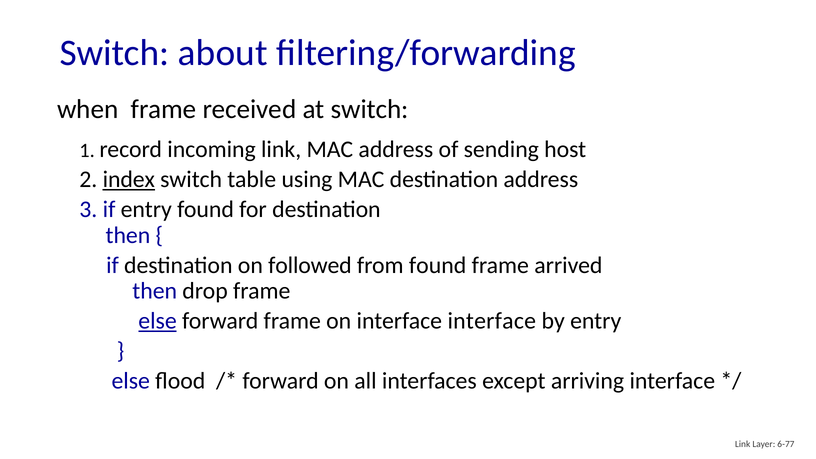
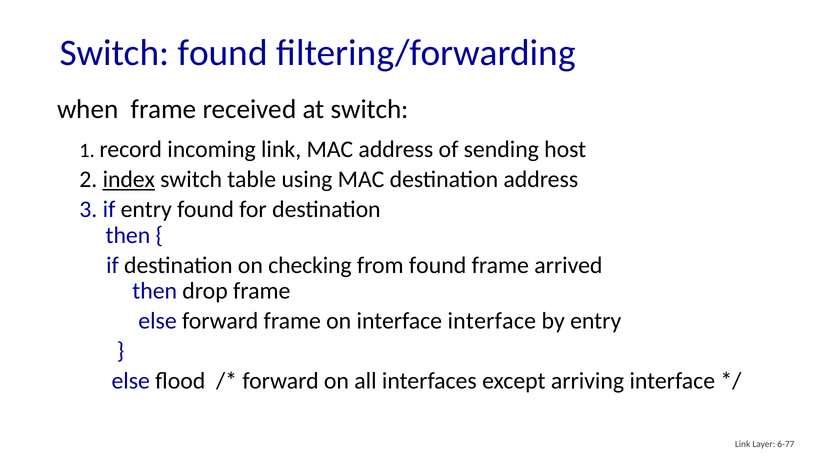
Switch about: about -> found (223, 53)
followed: followed -> checking (310, 265)
else underline: present -> none (158, 321)
